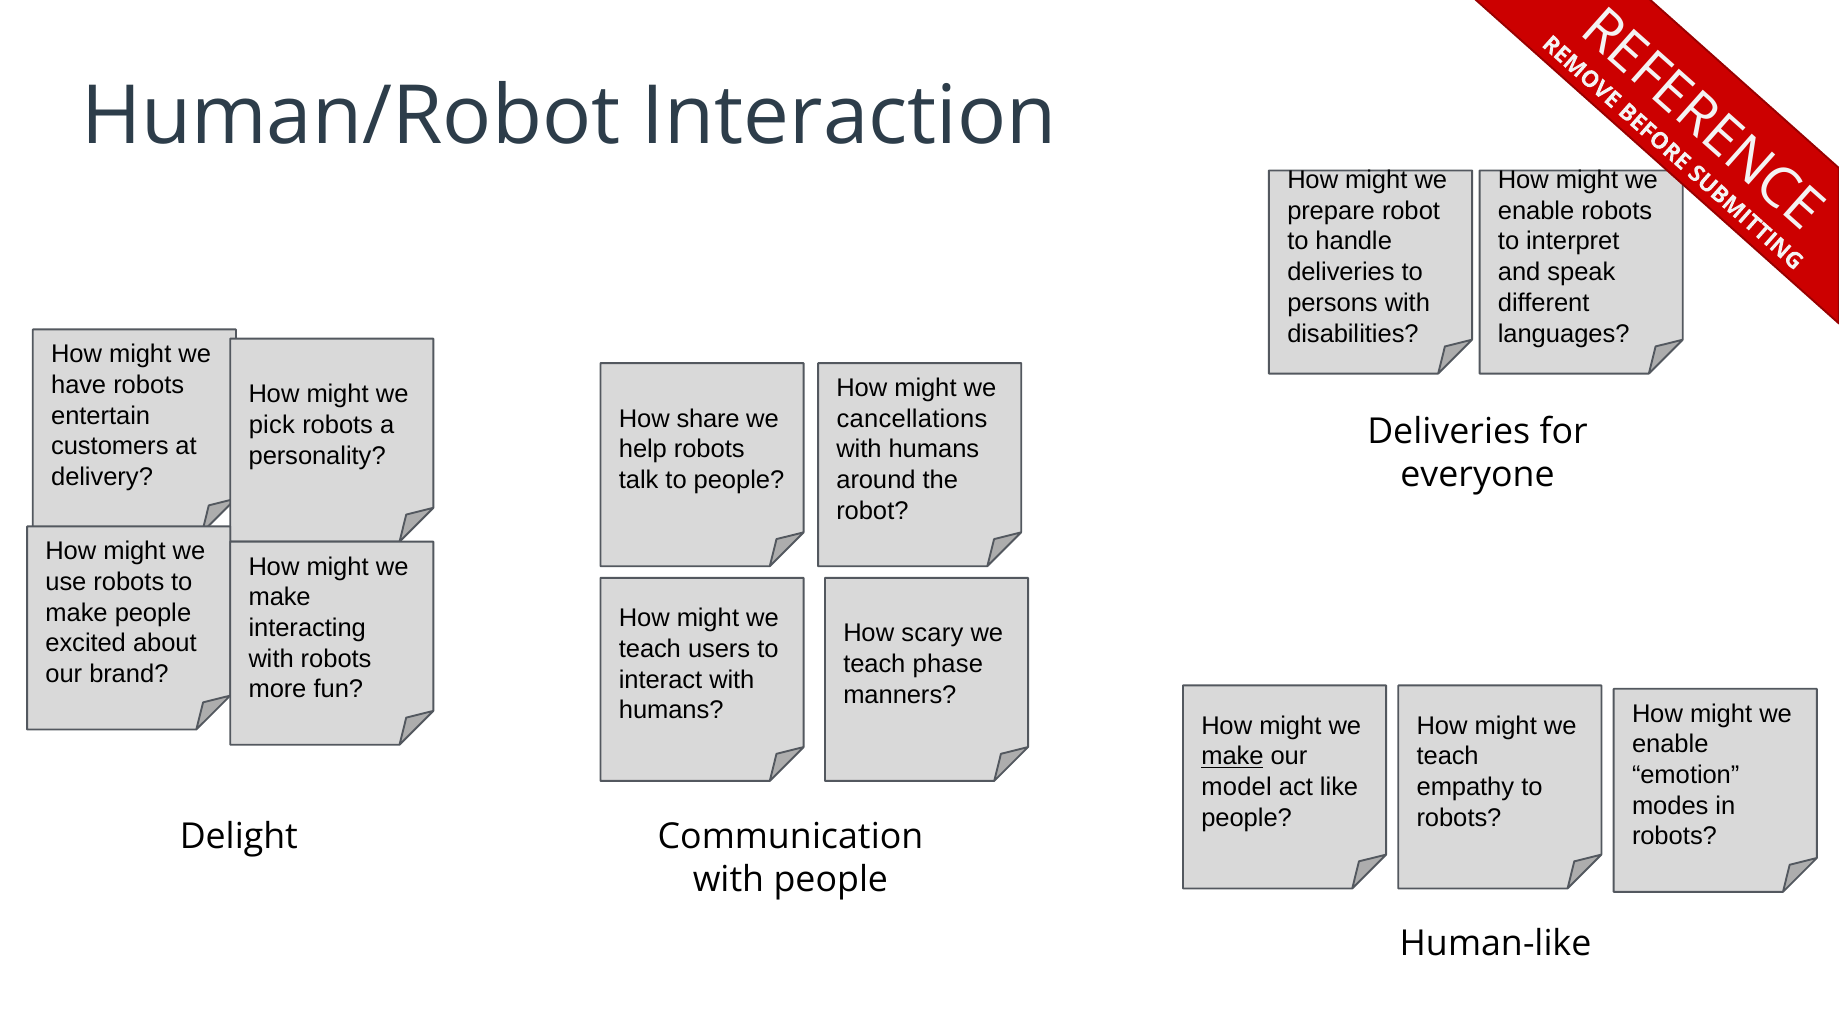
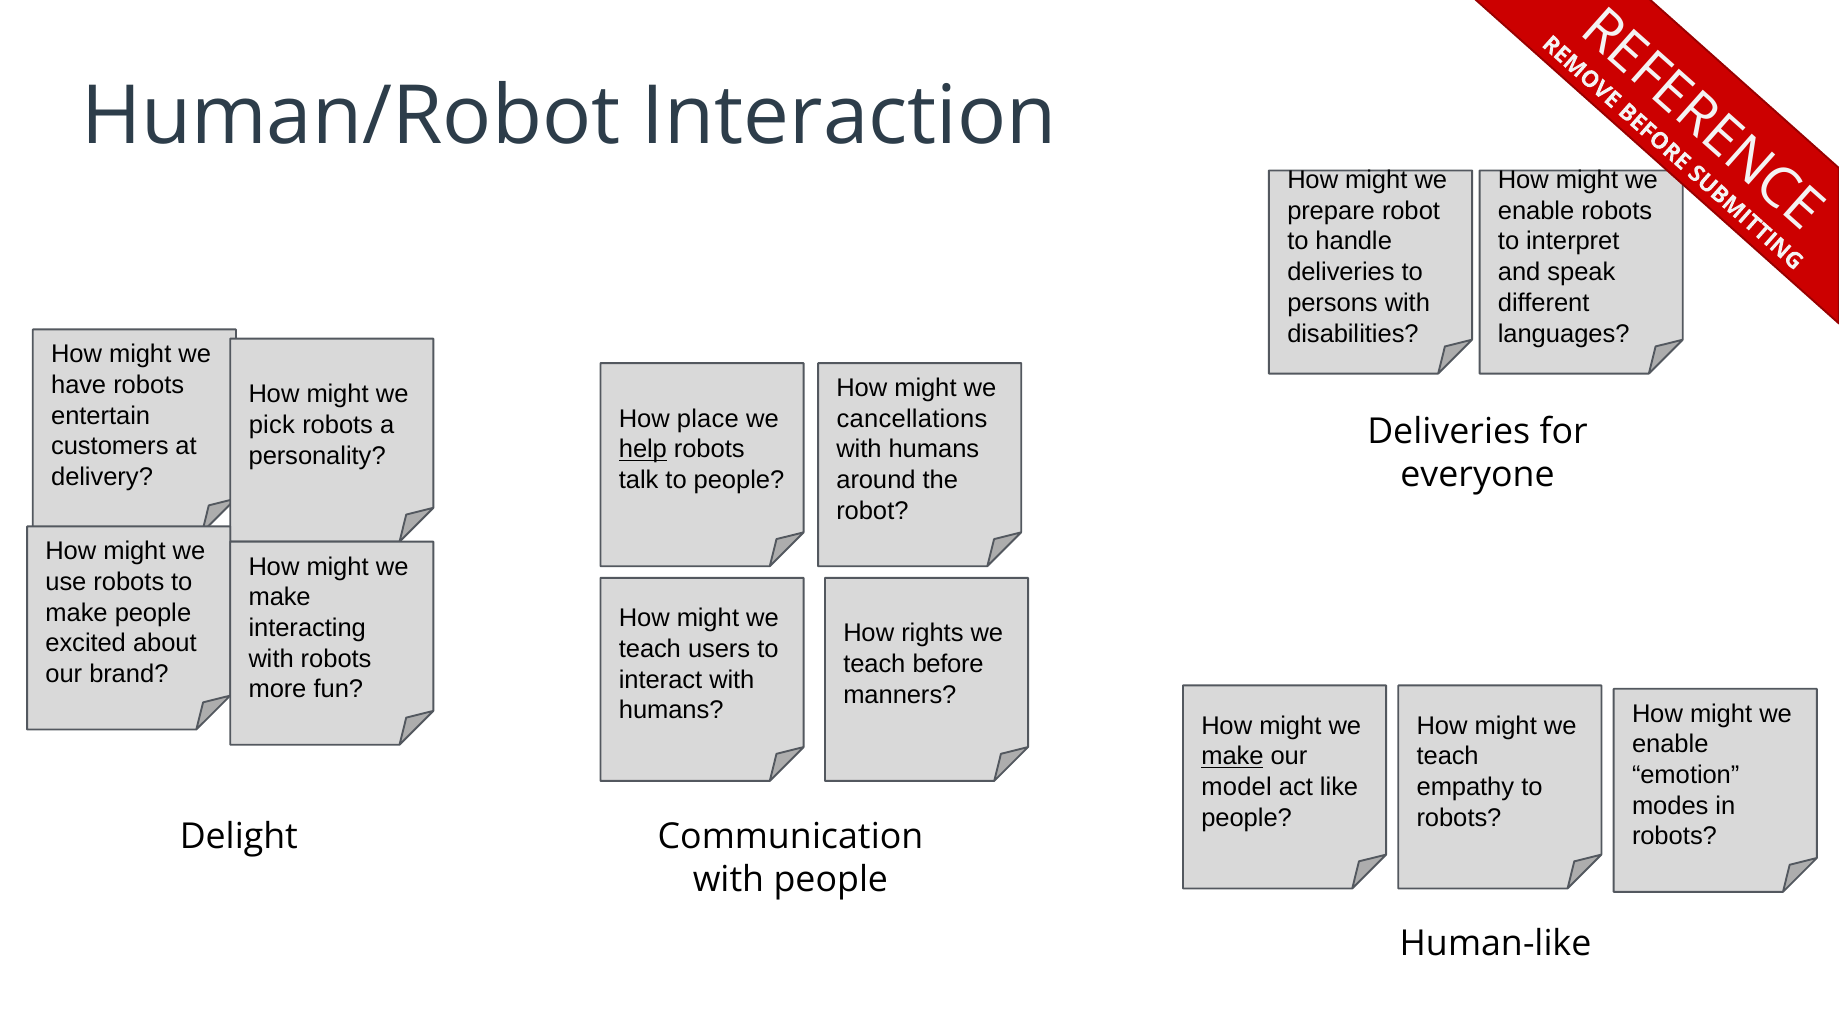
share: share -> place (708, 419)
help underline: none -> present (643, 450)
scary: scary -> rights (932, 634)
phase: phase -> before (948, 665)
